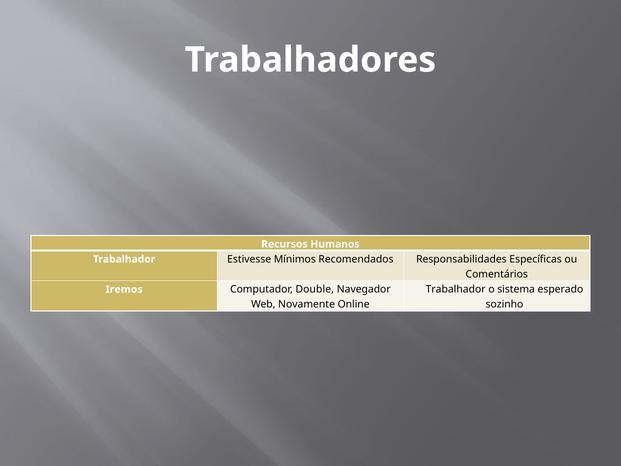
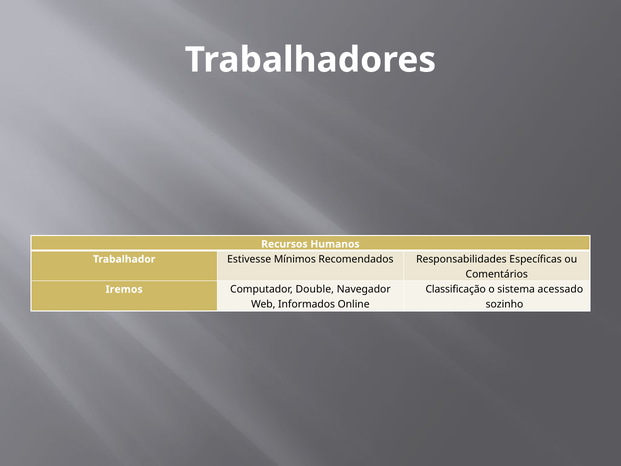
Trabalhador: Trabalhador -> Classificação (456, 289)
esperado: esperado -> acessado (560, 289)
Novamente: Novamente -> Informados (307, 304)
